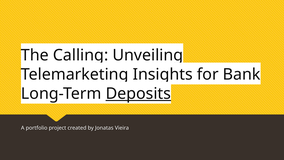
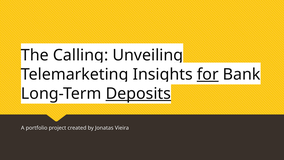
for underline: none -> present (208, 74)
